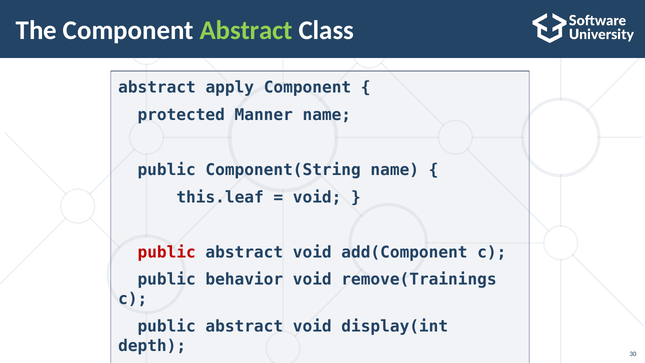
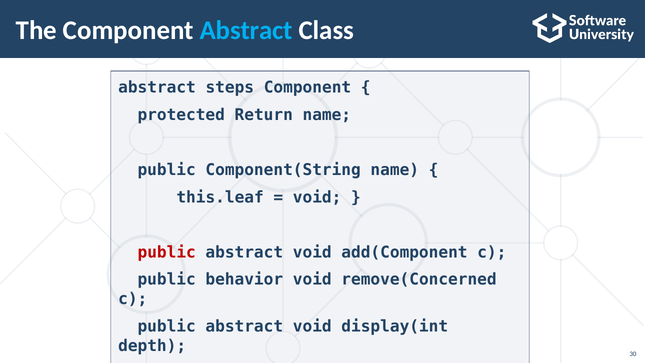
Abstract colour: light green -> light blue (246, 31)
apply: apply -> steps (230, 88)
Manner: Manner -> Return (264, 115)
remove(Trainings: remove(Trainings -> remove(Concerned (419, 279)
